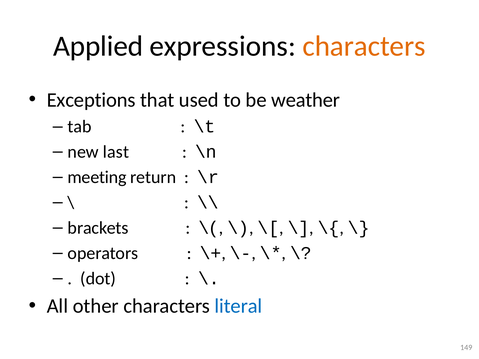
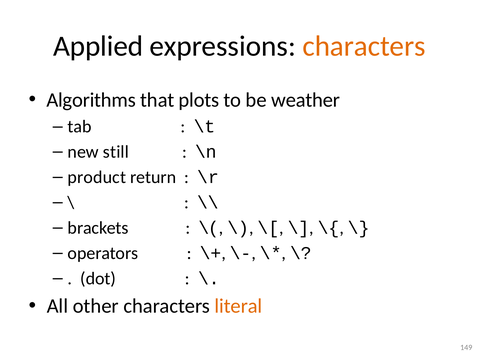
Exceptions: Exceptions -> Algorithms (91, 100)
used: used -> plots (199, 100)
last: last -> still (116, 152)
meeting: meeting -> product (97, 177)
literal colour: blue -> orange (238, 306)
